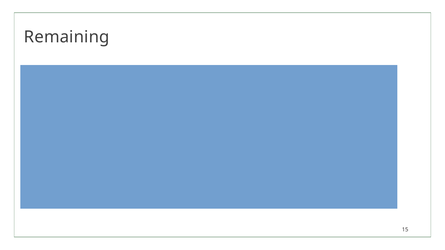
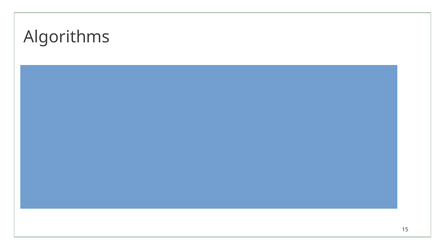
Remaining: Remaining -> Algorithms (67, 37)
